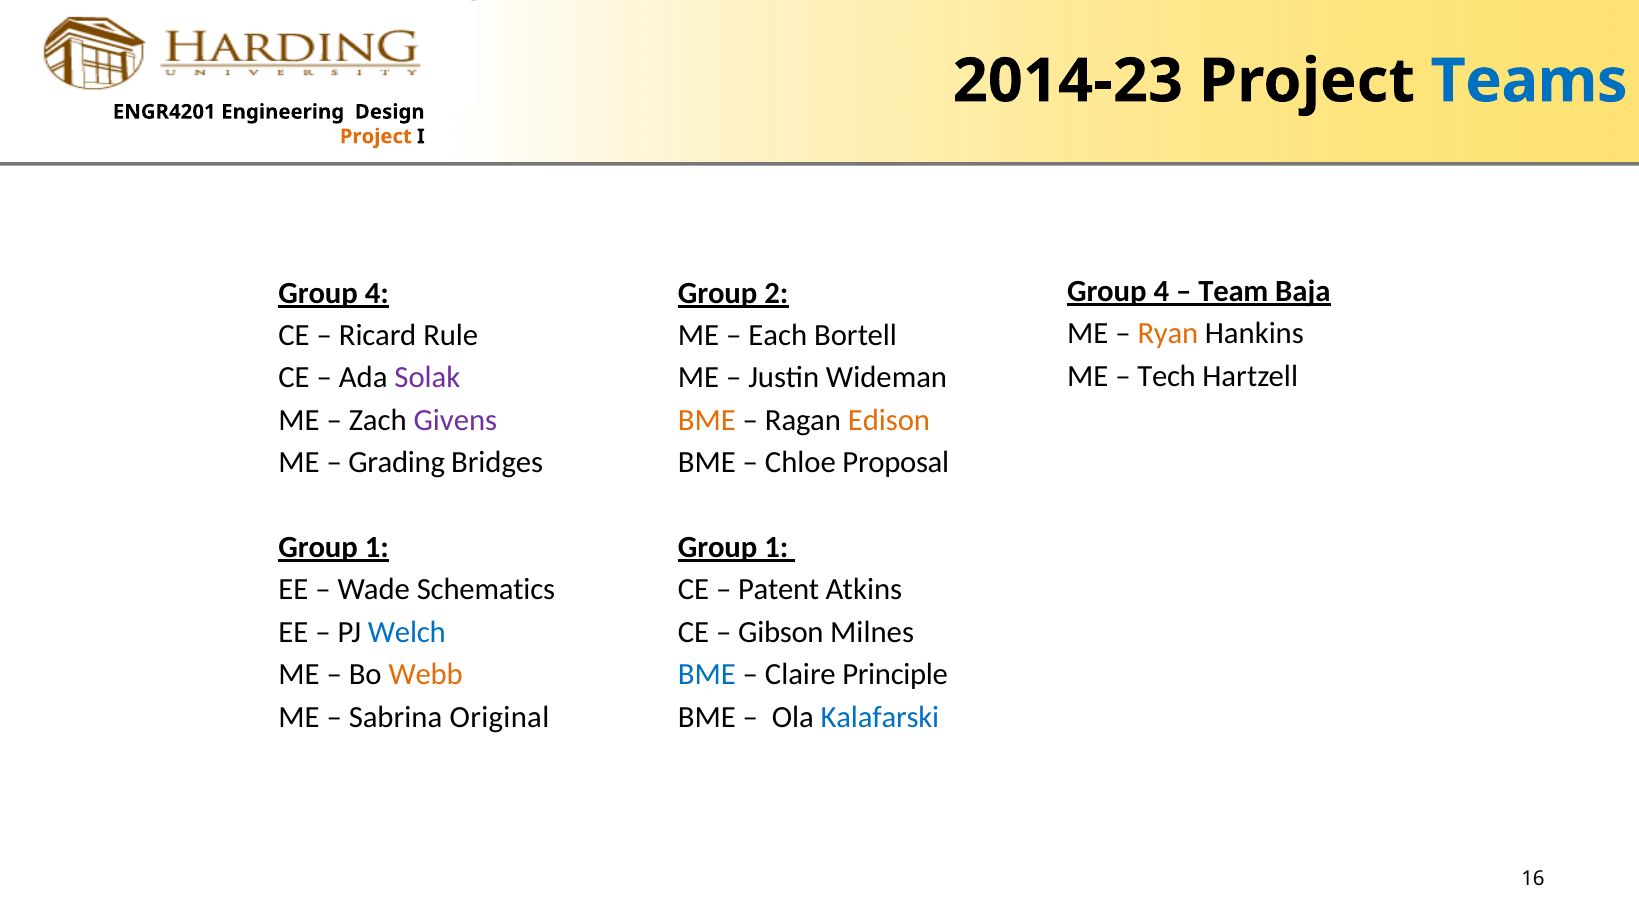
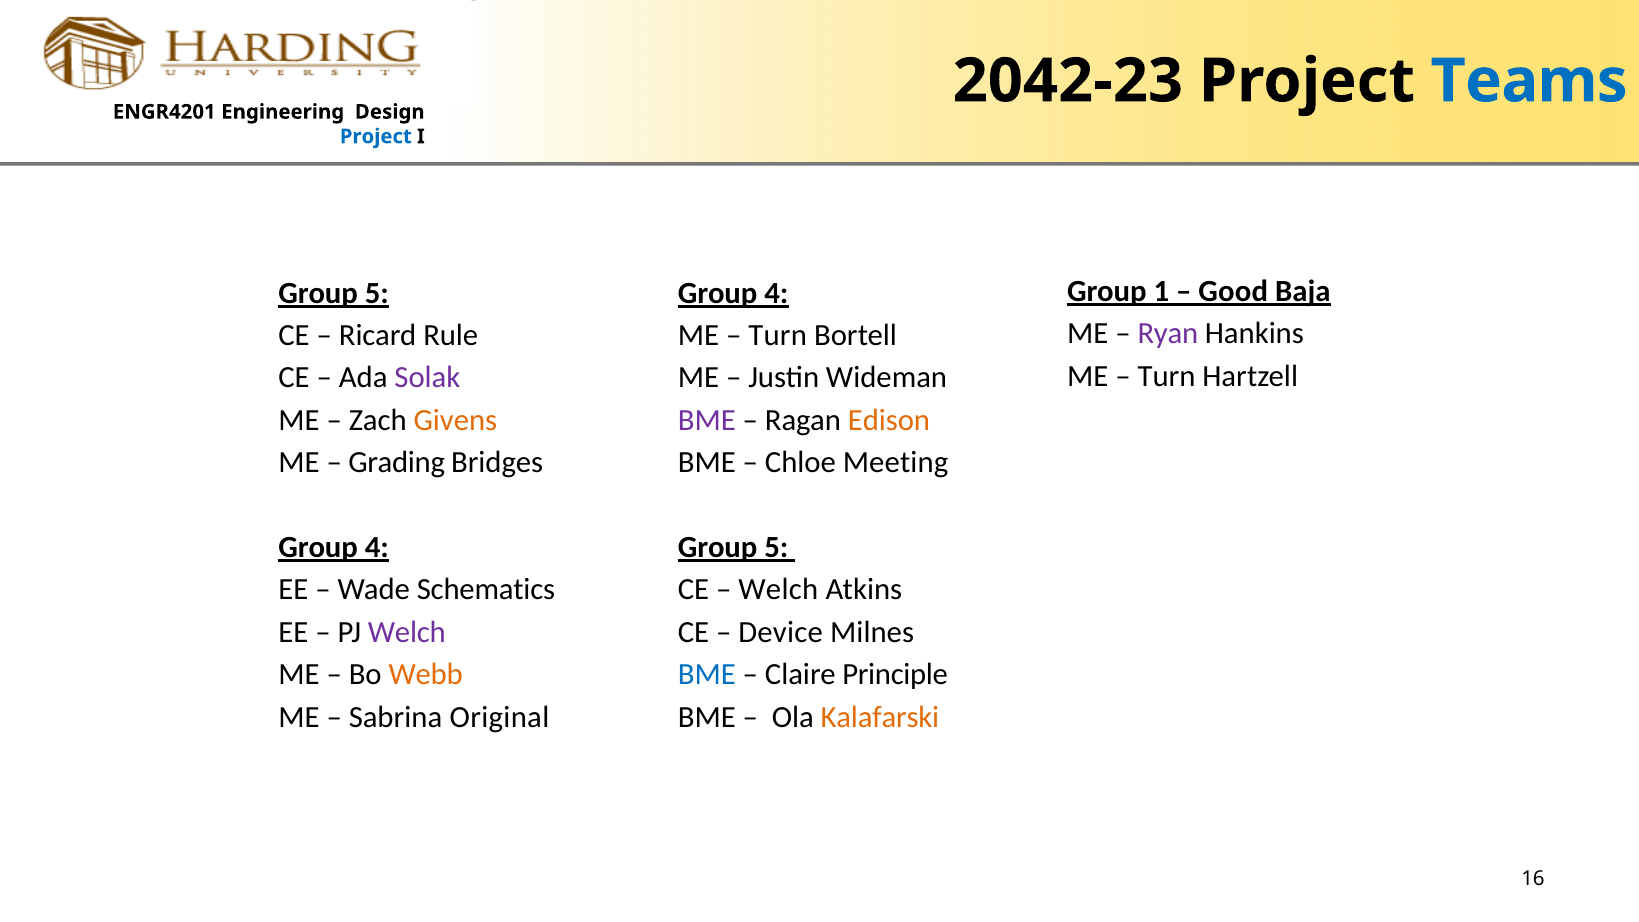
2014-23: 2014-23 -> 2042-23 (1068, 81)
Project colour: orange -> blue (376, 136)
4: 4 -> 1 (1161, 291)
Team: Team -> Good (1233, 291)
4: 4 -> 5 (377, 293)
2: 2 -> 4 (776, 293)
Ryan colour: orange -> purple (1168, 334)
Each: Each -> Turn (778, 335)
Tech: Tech -> Turn (1167, 376)
Givens colour: purple -> orange (455, 420)
BME colour: orange -> purple (707, 420)
Proposal: Proposal -> Meeting (896, 463)
1: 1 -> 4 (377, 547)
1: 1 -> 5 (776, 547)
Patent: Patent -> Welch (778, 590)
Welch colour: blue -> purple (407, 632)
Gibson: Gibson -> Device (781, 632)
Kalafarski colour: blue -> orange (880, 717)
